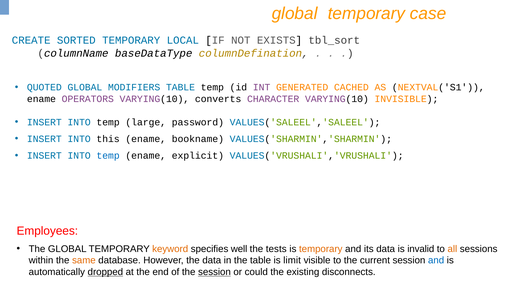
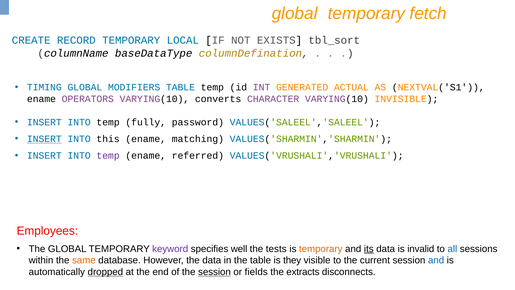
case: case -> fetch (428, 13)
SORTED: SORTED -> RECORD (76, 40)
QUOTED: QUOTED -> TIMING (44, 87)
CACHED: CACHED -> ACTUAL (351, 87)
large: large -> fully (146, 122)
INSERT underline: none -> present (44, 139)
bookname: bookname -> matching (198, 139)
temp colour: blue -> purple (108, 156)
explicit: explicit -> referred (198, 156)
keyword colour: orange -> purple (170, 249)
its underline: none -> present (369, 249)
all colour: orange -> blue (452, 249)
limit: limit -> they (292, 260)
could: could -> fields (256, 272)
existing: existing -> extracts (303, 272)
